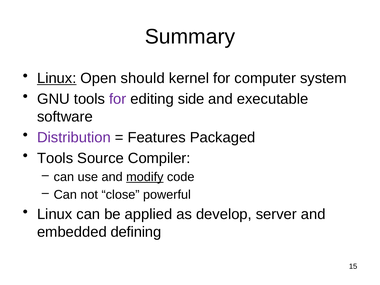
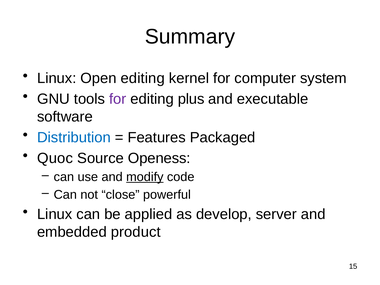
Linux underline: present -> none (57, 78)
Open should: should -> editing (143, 78)
side: side -> plus (191, 99)
Distribution colour: purple -> blue (74, 137)
Tools: Tools -> Quoc (55, 158)
Compiler: Compiler -> Openess (159, 158)
defining: defining -> product (136, 232)
